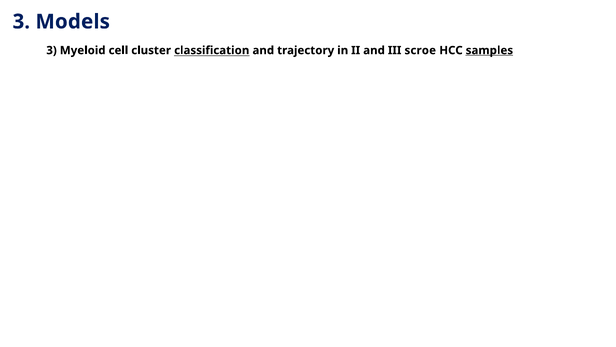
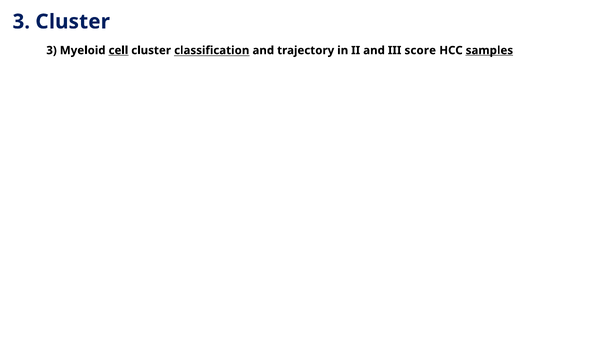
3 Models: Models -> Cluster (73, 22)
cell underline: none -> present (118, 50)
scroe: scroe -> score (420, 50)
